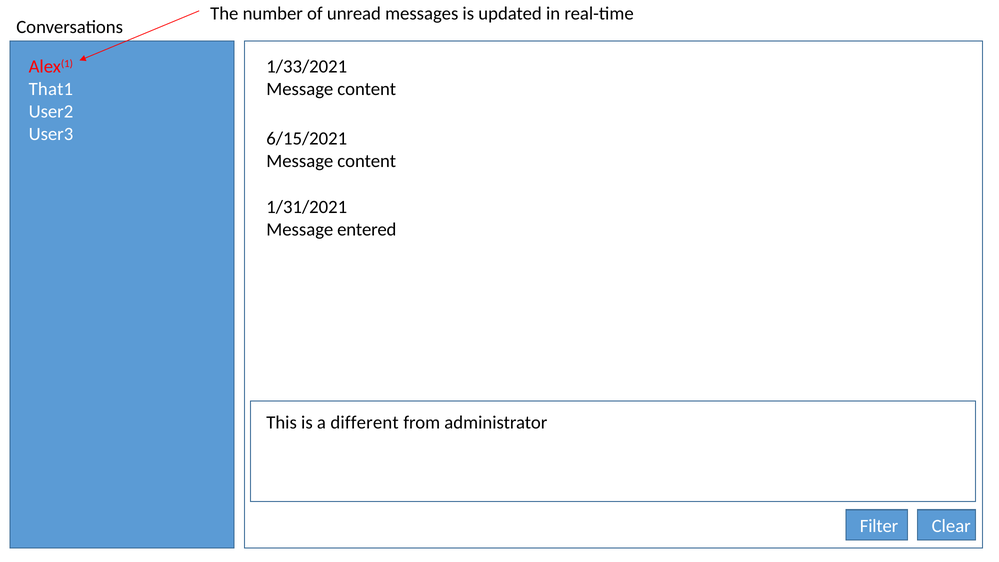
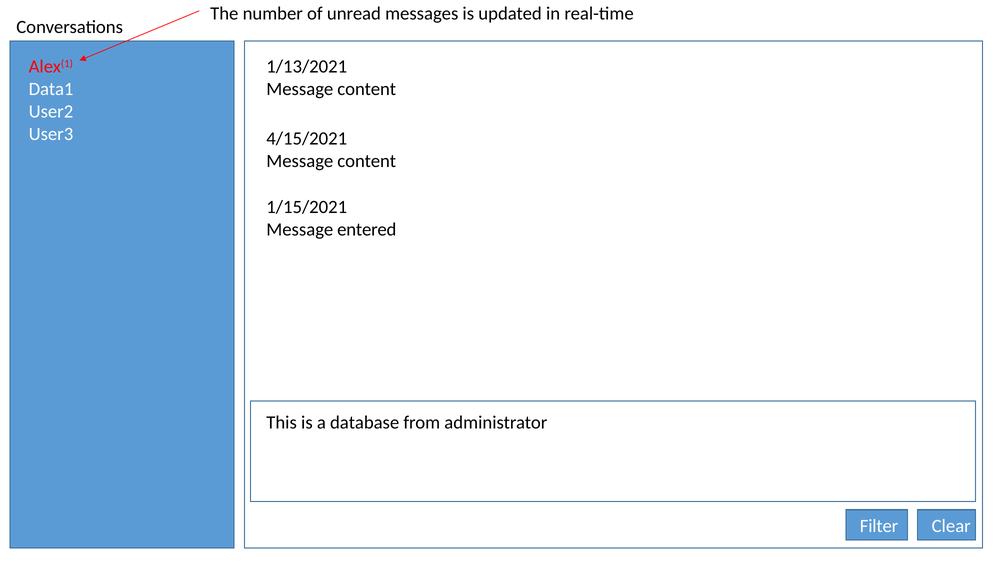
1/33/2021: 1/33/2021 -> 1/13/2021 (307, 67)
That1: That1 -> Data1 (51, 89)
6/15/2021: 6/15/2021 -> 4/15/2021 (307, 138)
1/31/2021: 1/31/2021 -> 1/15/2021 (307, 207)
different: different -> database (365, 422)
